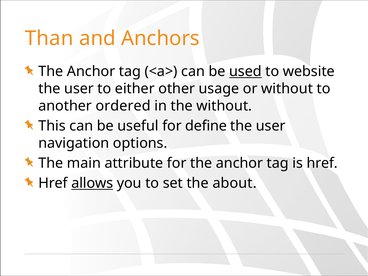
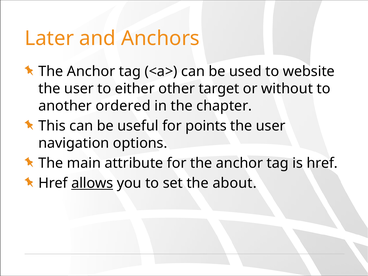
Than: Than -> Later (49, 38)
used underline: present -> none (245, 71)
usage: usage -> target (219, 89)
the without: without -> chapter (224, 106)
define: define -> points (206, 126)
